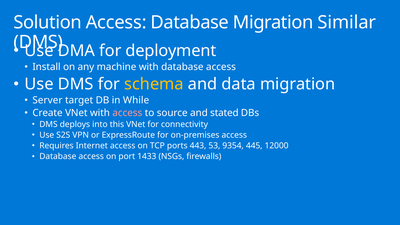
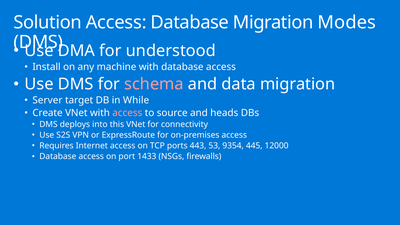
Similar: Similar -> Modes (347, 22)
deployment: deployment -> understood (171, 51)
schema colour: yellow -> pink (154, 84)
stated: stated -> heads (224, 113)
